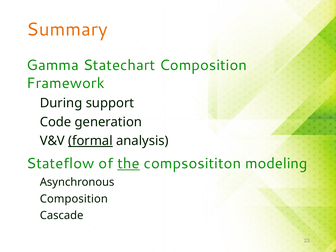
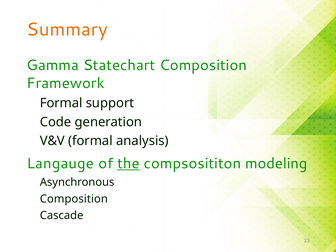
During: During -> Formal (61, 103)
formal underline: present -> none (90, 141)
Stateflow: Stateflow -> Langauge (60, 163)
